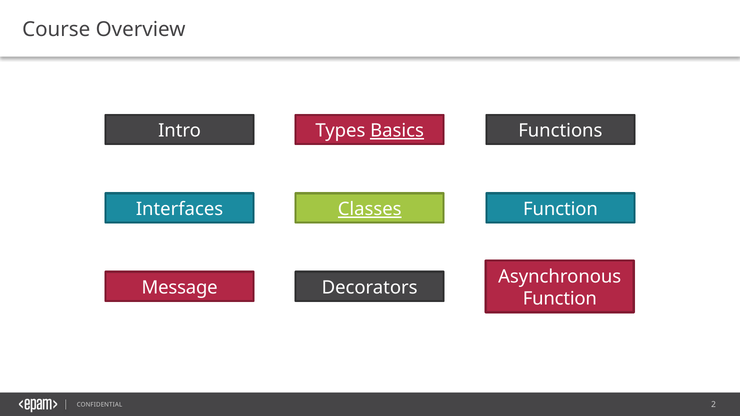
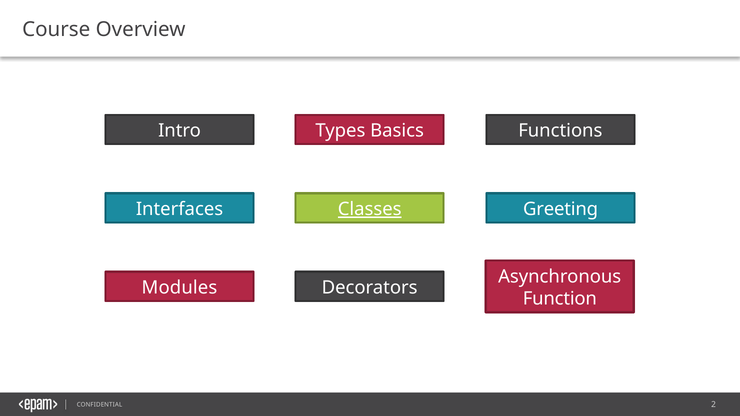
Basics underline: present -> none (397, 131)
Function: Function -> Greeting (561, 209)
Message: Message -> Modules (179, 288)
